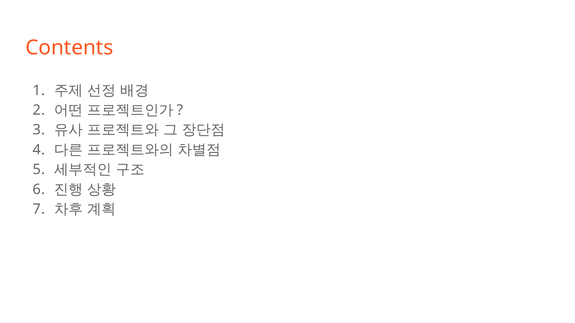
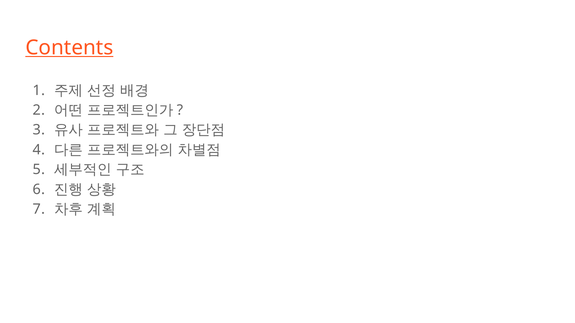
Contents underline: none -> present (69, 48)
